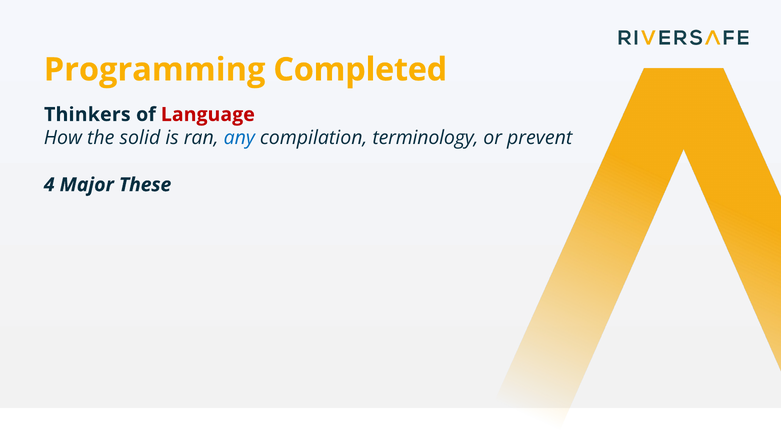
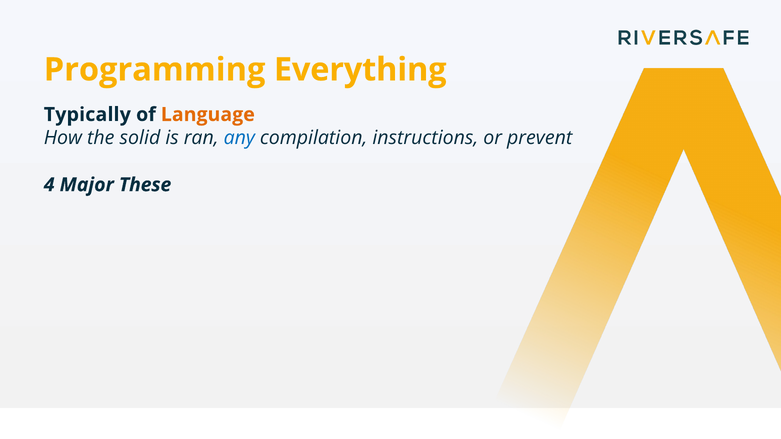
Completed: Completed -> Everything (360, 70)
Thinkers: Thinkers -> Typically (87, 115)
Language colour: red -> orange (208, 115)
terminology: terminology -> instructions (425, 138)
